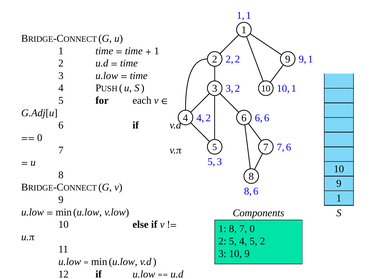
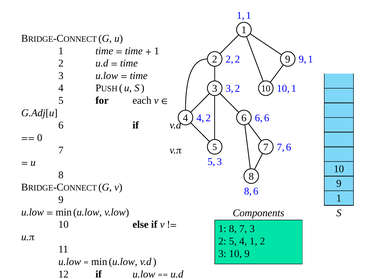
7 0: 0 -> 3 (252, 228)
4 5: 5 -> 1 (253, 241)
